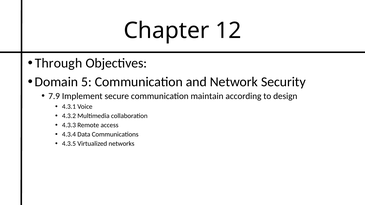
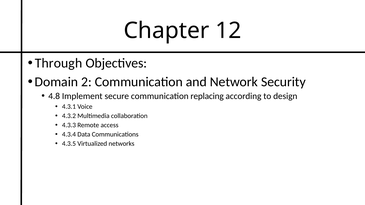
5: 5 -> 2 (86, 82)
7.9: 7.9 -> 4.8 (54, 96)
maintain: maintain -> replacing (207, 96)
